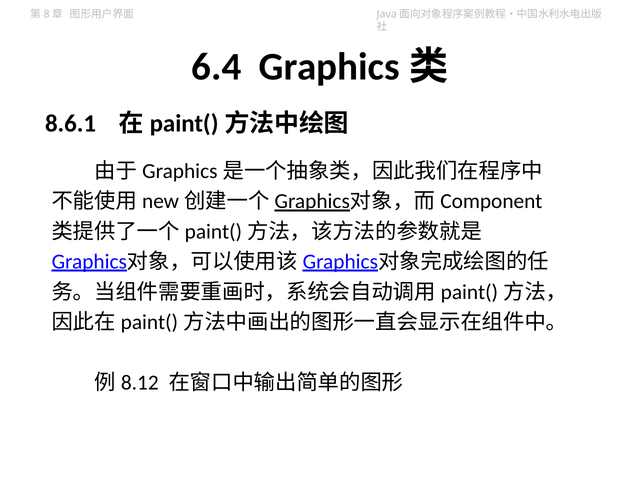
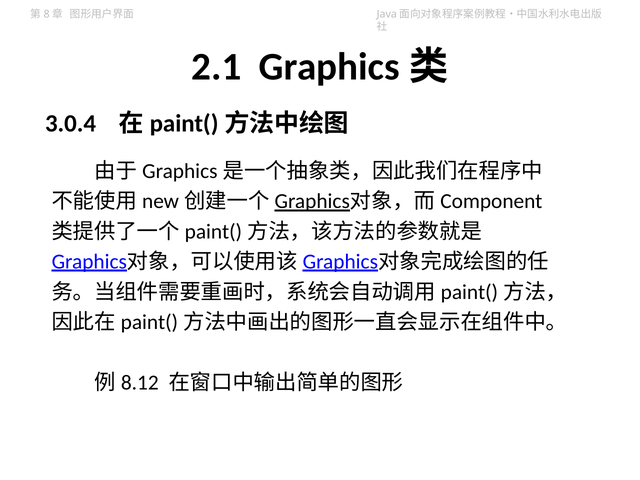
6.4: 6.4 -> 2.1 (216, 67)
8.6.1: 8.6.1 -> 3.0.4 (71, 124)
